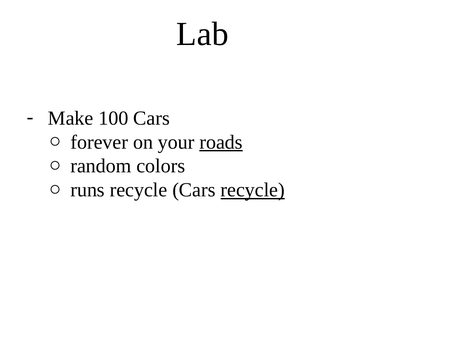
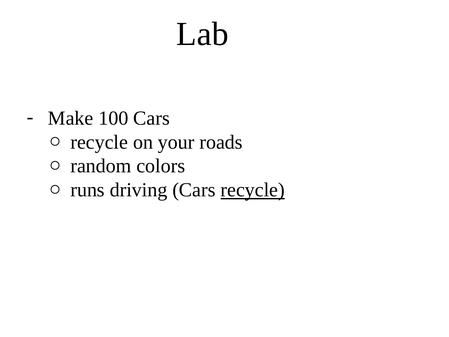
forever: forever -> recycle (99, 142)
roads underline: present -> none (221, 142)
runs recycle: recycle -> driving (139, 190)
